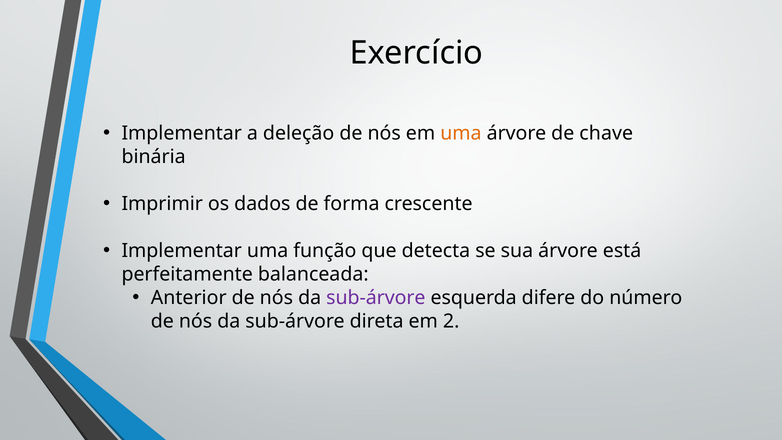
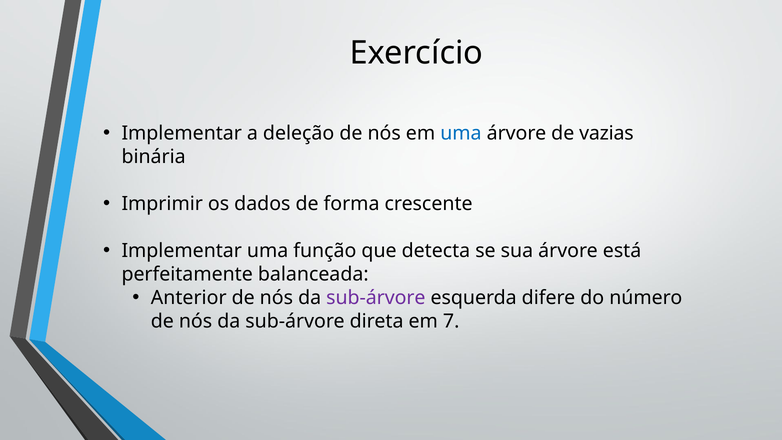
uma colour: orange -> blue (461, 133)
chave: chave -> vazias (606, 133)
2: 2 -> 7 (451, 321)
